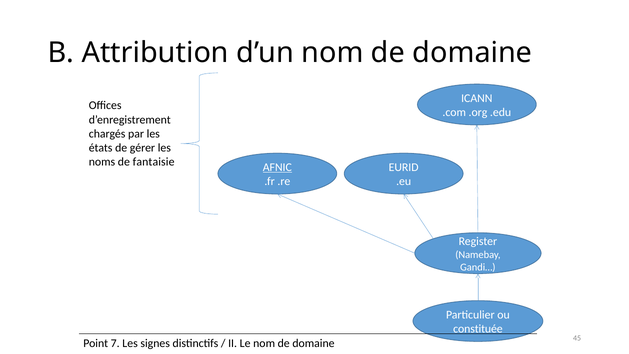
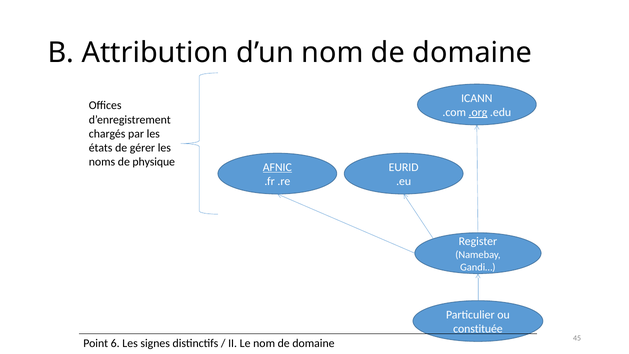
.org underline: none -> present (478, 112)
fantaisie: fantaisie -> physique (154, 162)
7: 7 -> 6 (115, 343)
